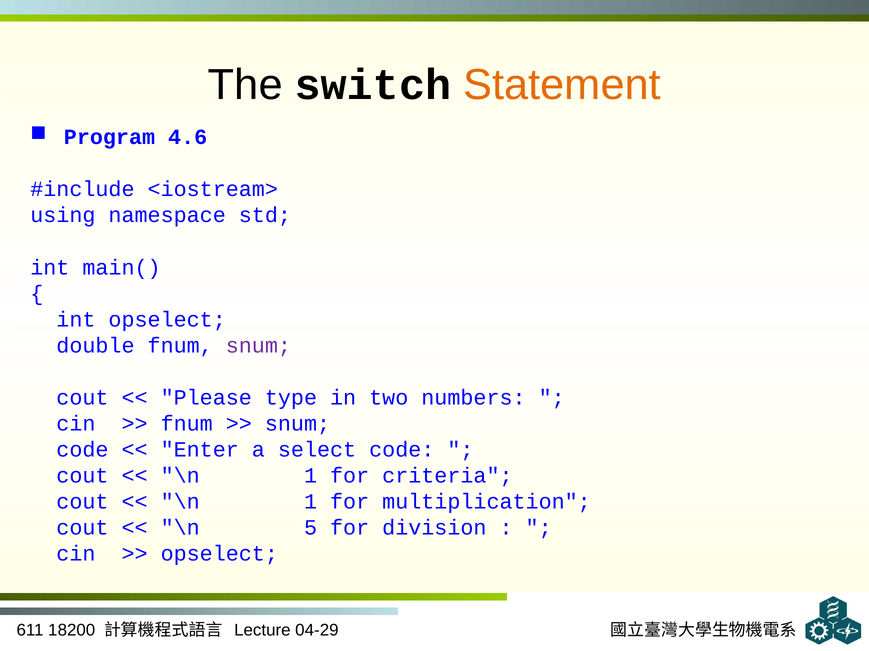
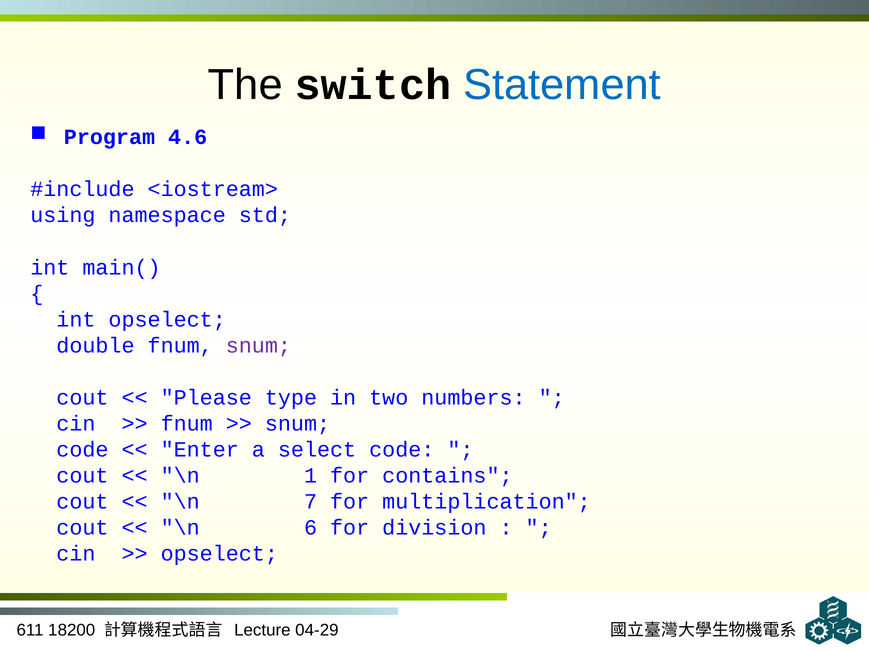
Statement colour: orange -> blue (562, 85)
criteria: criteria -> contains (447, 476)
1: 1 -> 7 (311, 502)
5: 5 -> 6 (311, 528)
